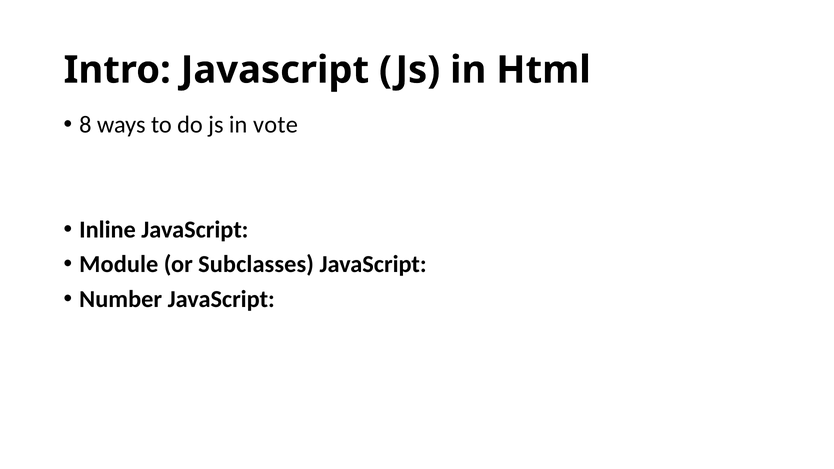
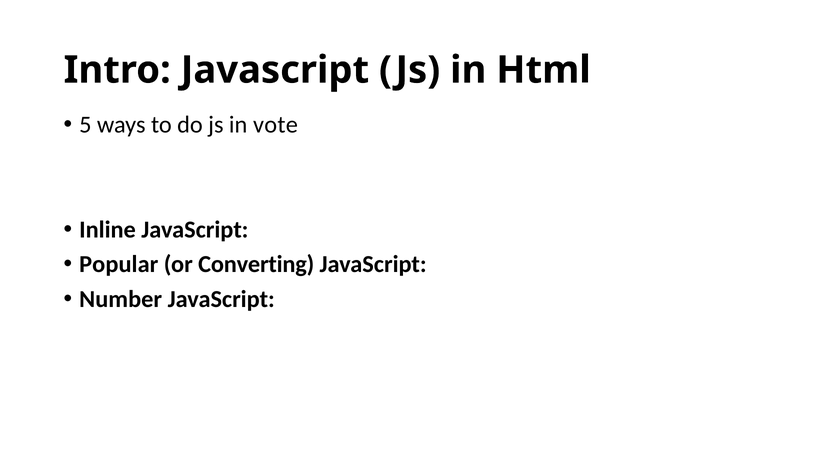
8: 8 -> 5 (85, 125)
Module: Module -> Popular (119, 264)
Subclasses: Subclasses -> Converting (256, 264)
